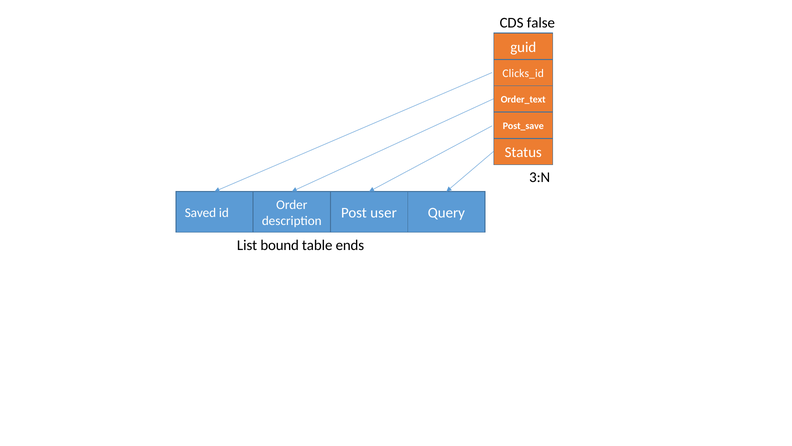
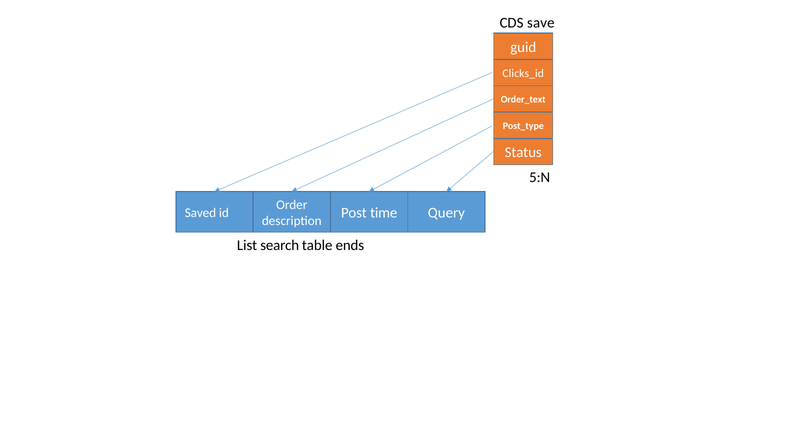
false: false -> save (541, 23)
Post_save: Post_save -> Post_type (523, 126)
3:N: 3:N -> 5:N (540, 177)
user: user -> time (384, 213)
bound: bound -> search (280, 245)
